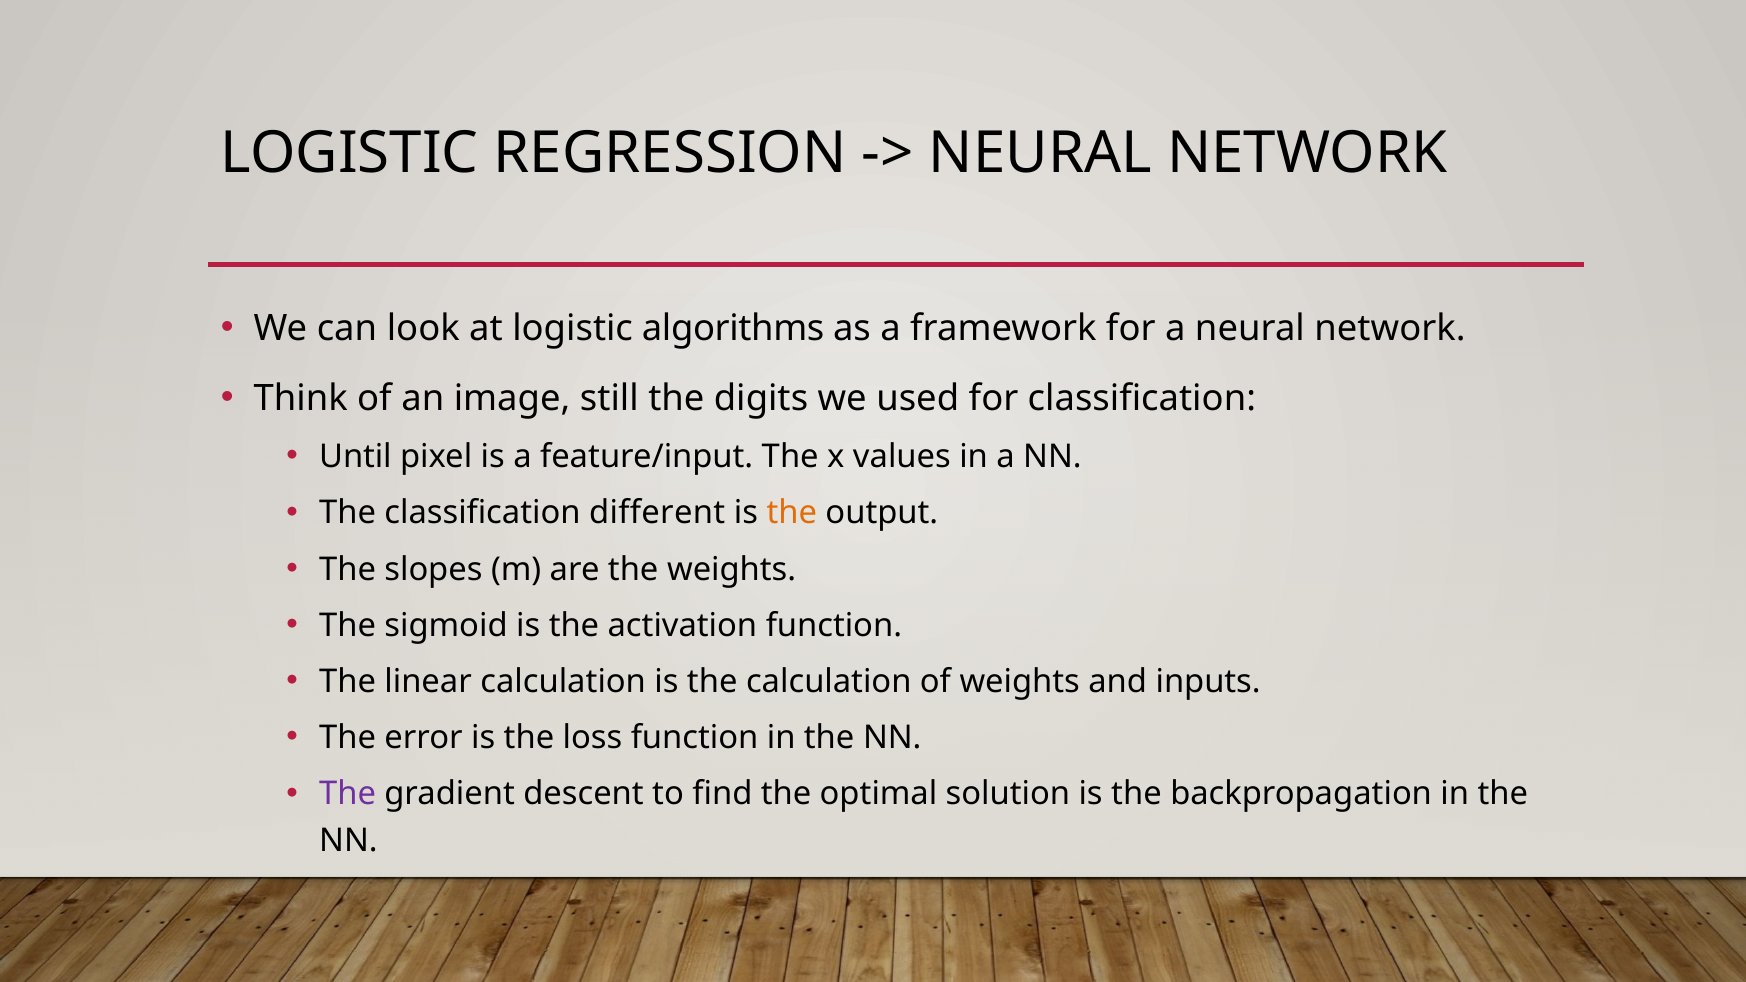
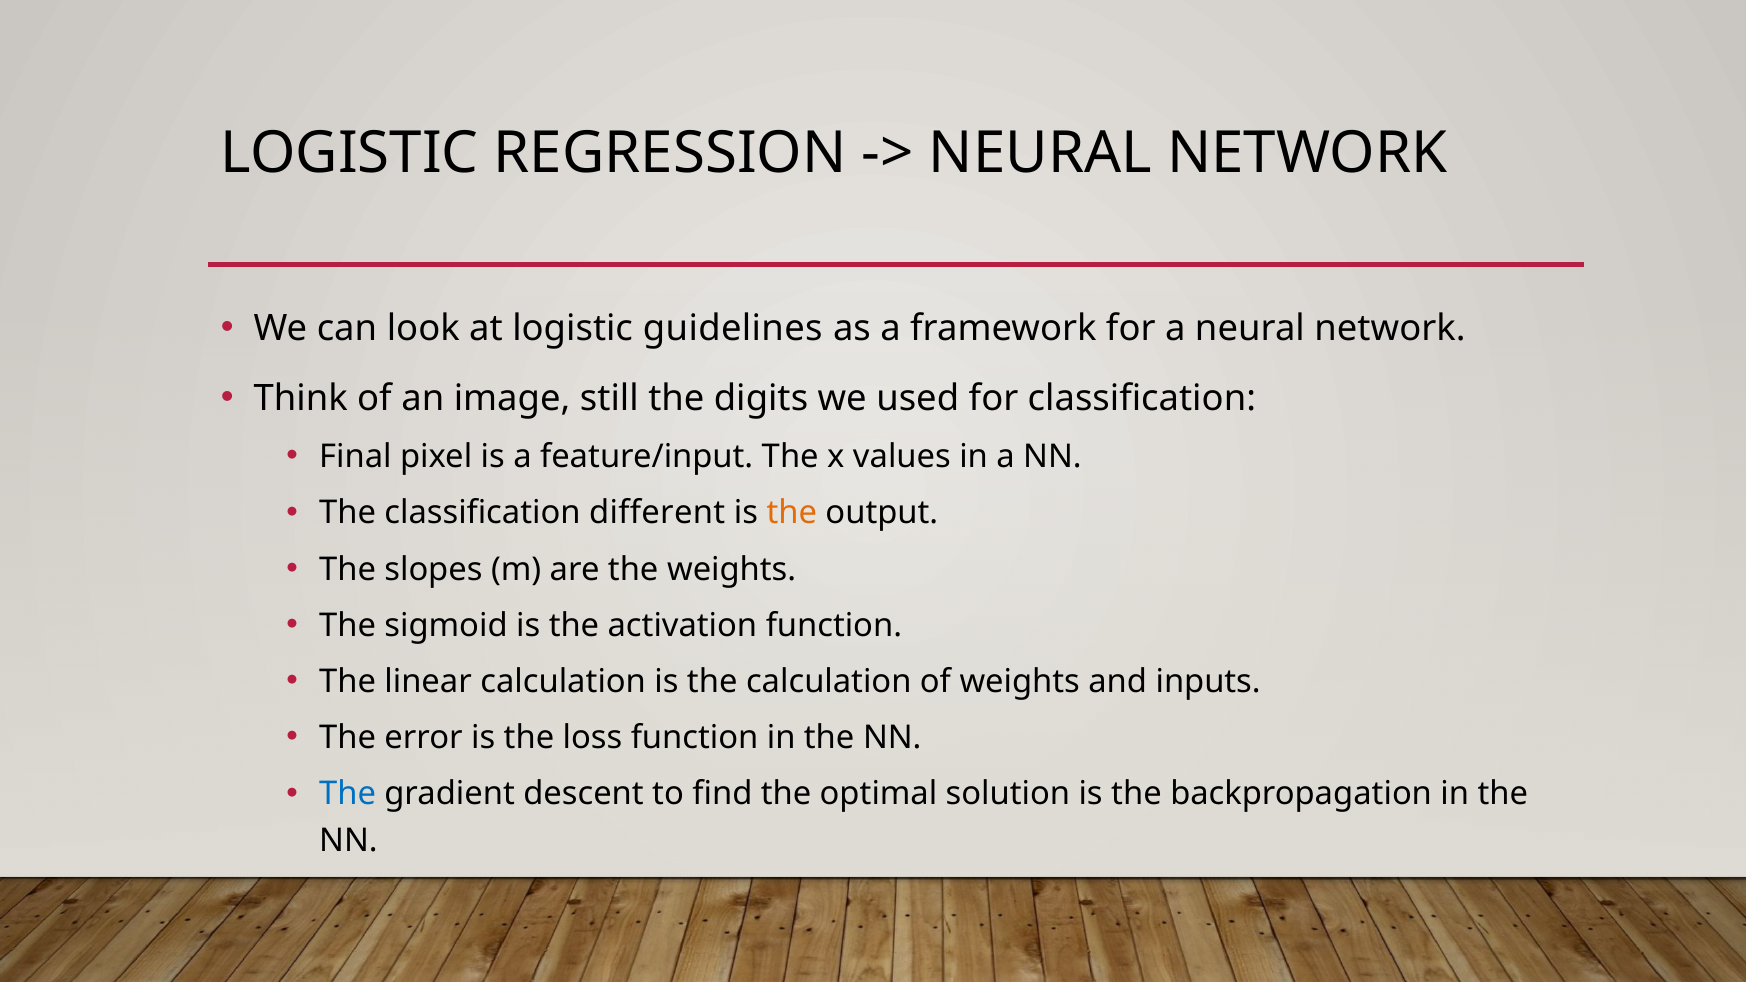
algorithms: algorithms -> guidelines (733, 328)
Until: Until -> Final (355, 457)
The colour: purple -> blue (348, 794)
